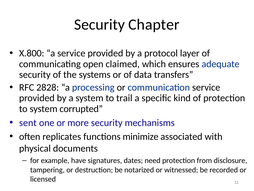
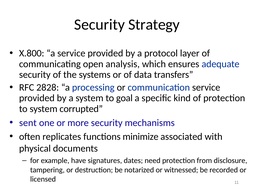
Chapter: Chapter -> Strategy (154, 25)
claimed: claimed -> analysis (123, 64)
trail: trail -> goal (124, 98)
